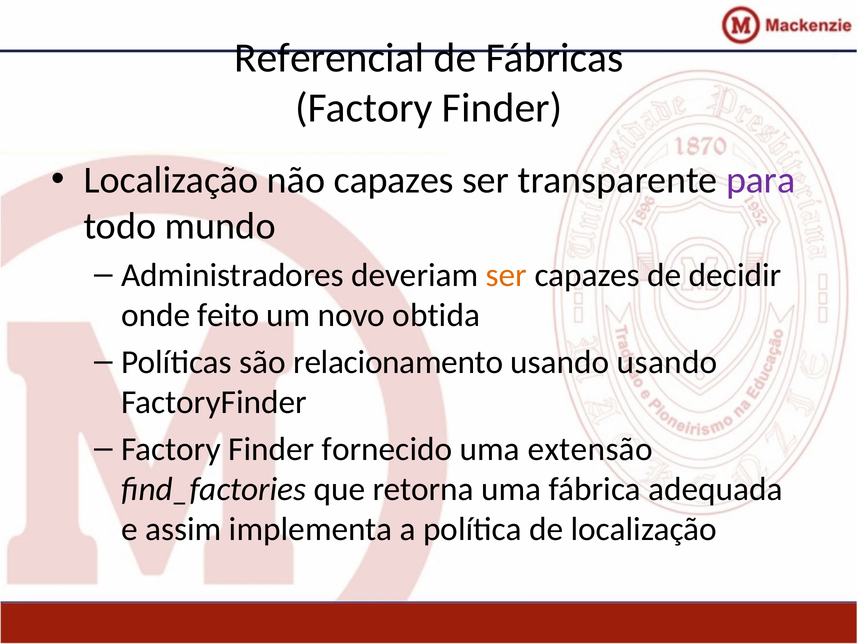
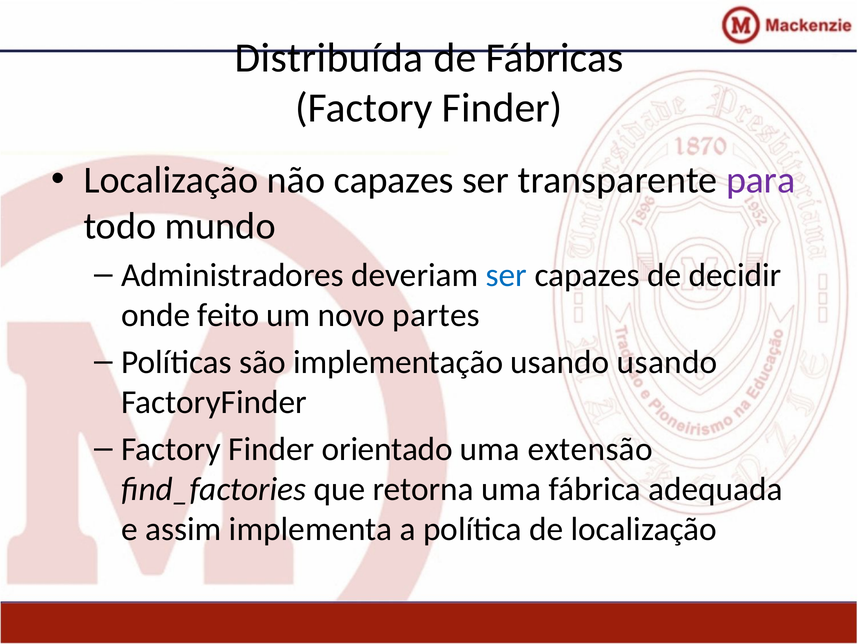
Referencial: Referencial -> Distribuída (329, 58)
ser colour: orange -> blue (506, 275)
obtida: obtida -> partes (436, 315)
relacionamento: relacionamento -> implementação (398, 362)
fornecido: fornecido -> orientado (387, 449)
